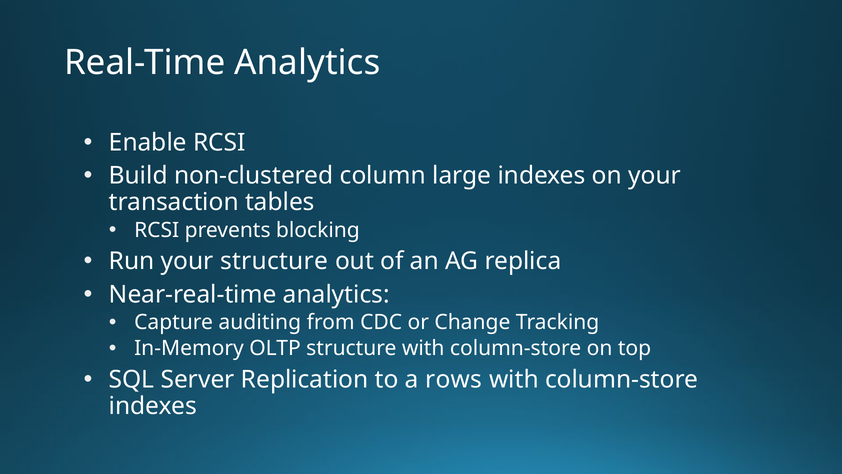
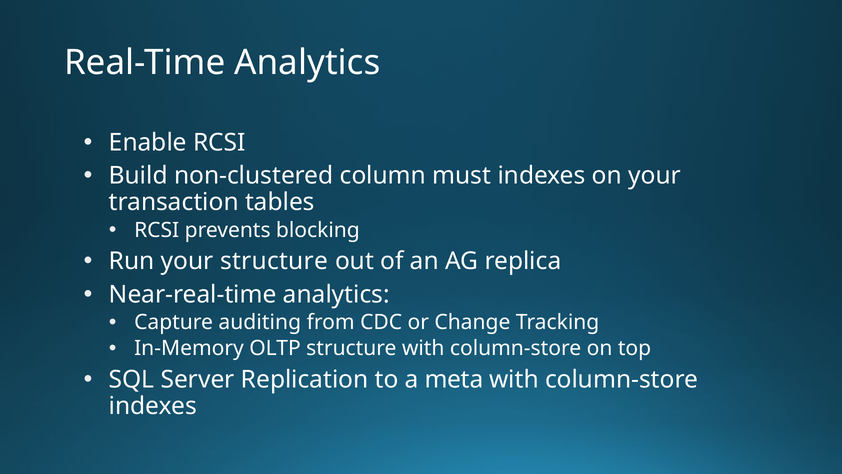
large: large -> must (462, 175)
rows: rows -> meta (454, 379)
